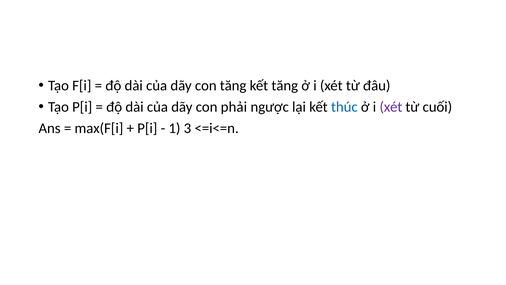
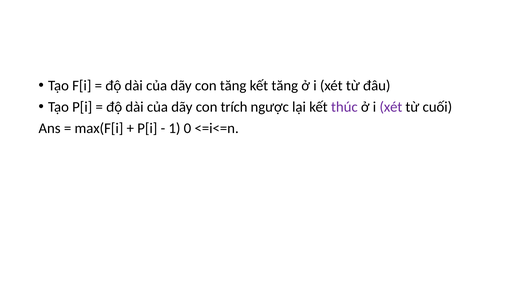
phải: phải -> trích (234, 107)
thúc colour: blue -> purple (344, 107)
3: 3 -> 0 (187, 128)
